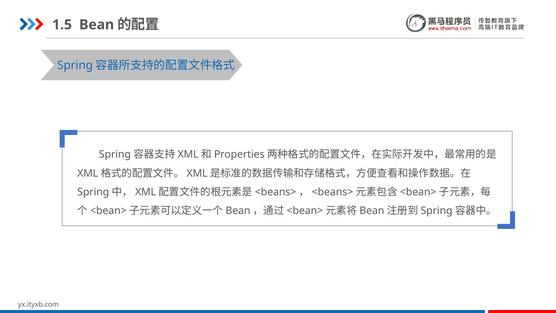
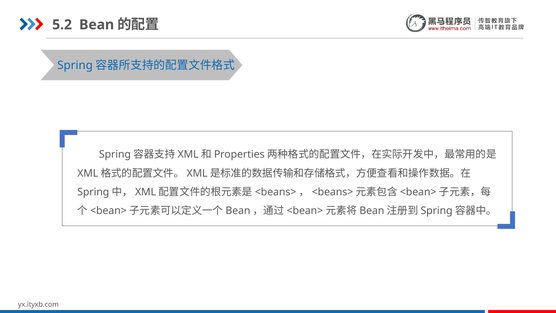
1.5: 1.5 -> 5.2 (62, 25)
